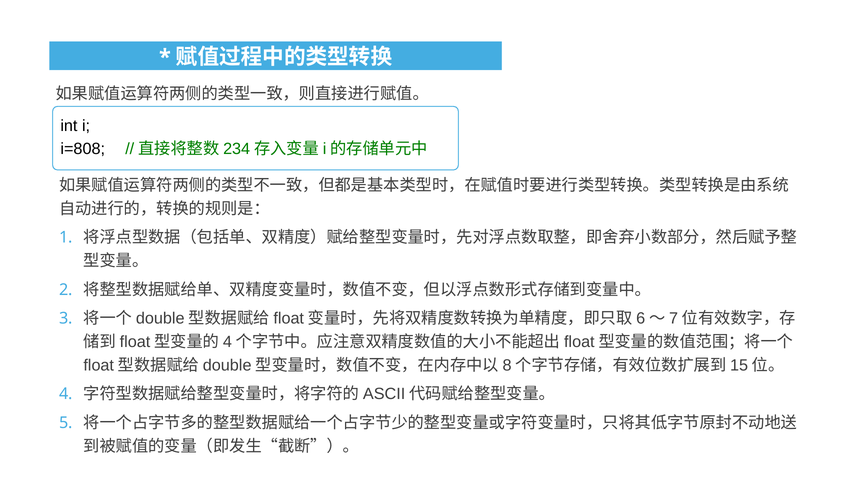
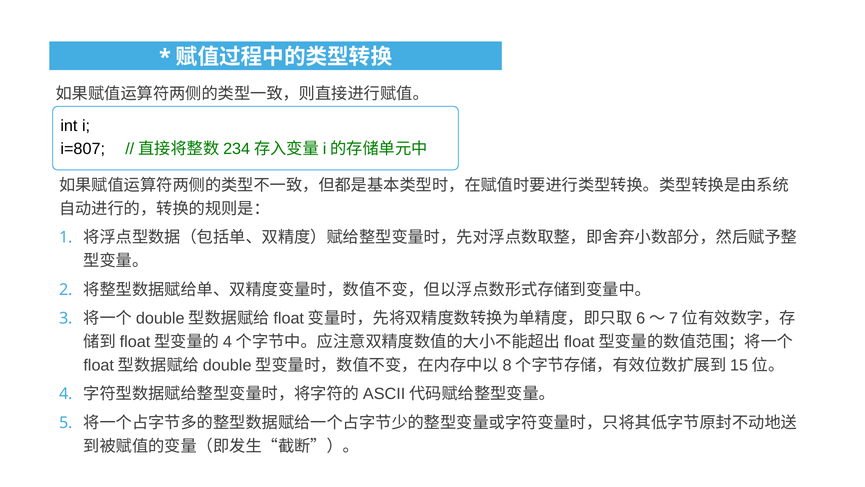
i=808: i=808 -> i=807 (83, 149)
